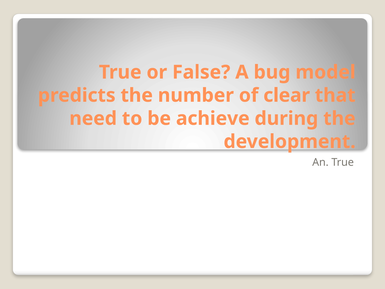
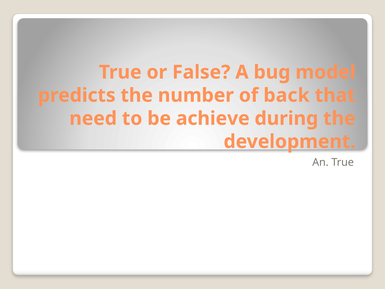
clear: clear -> back (287, 95)
